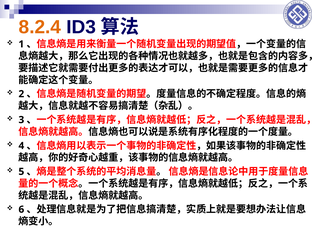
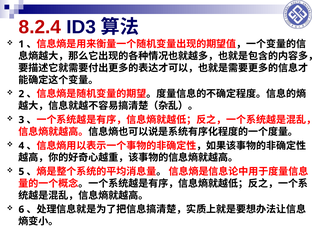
8.2.4 colour: orange -> red (40, 27)
